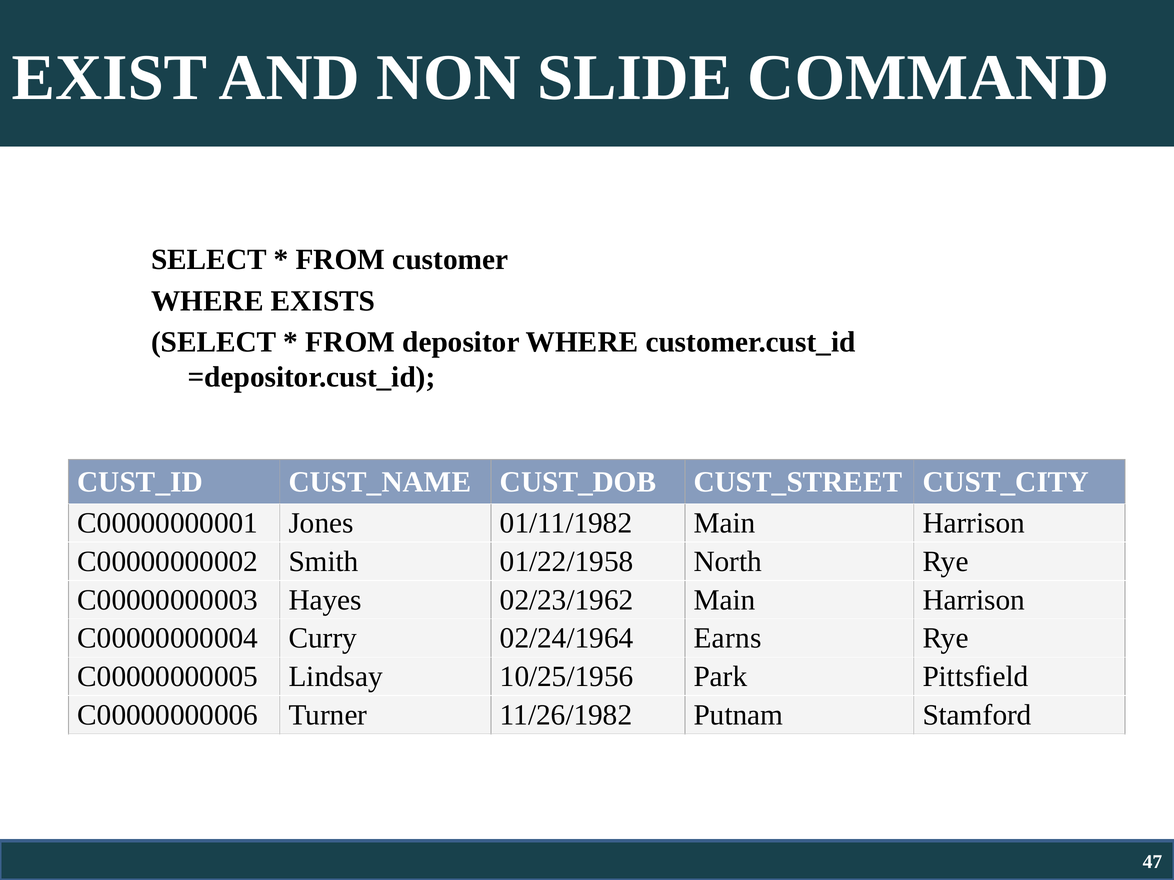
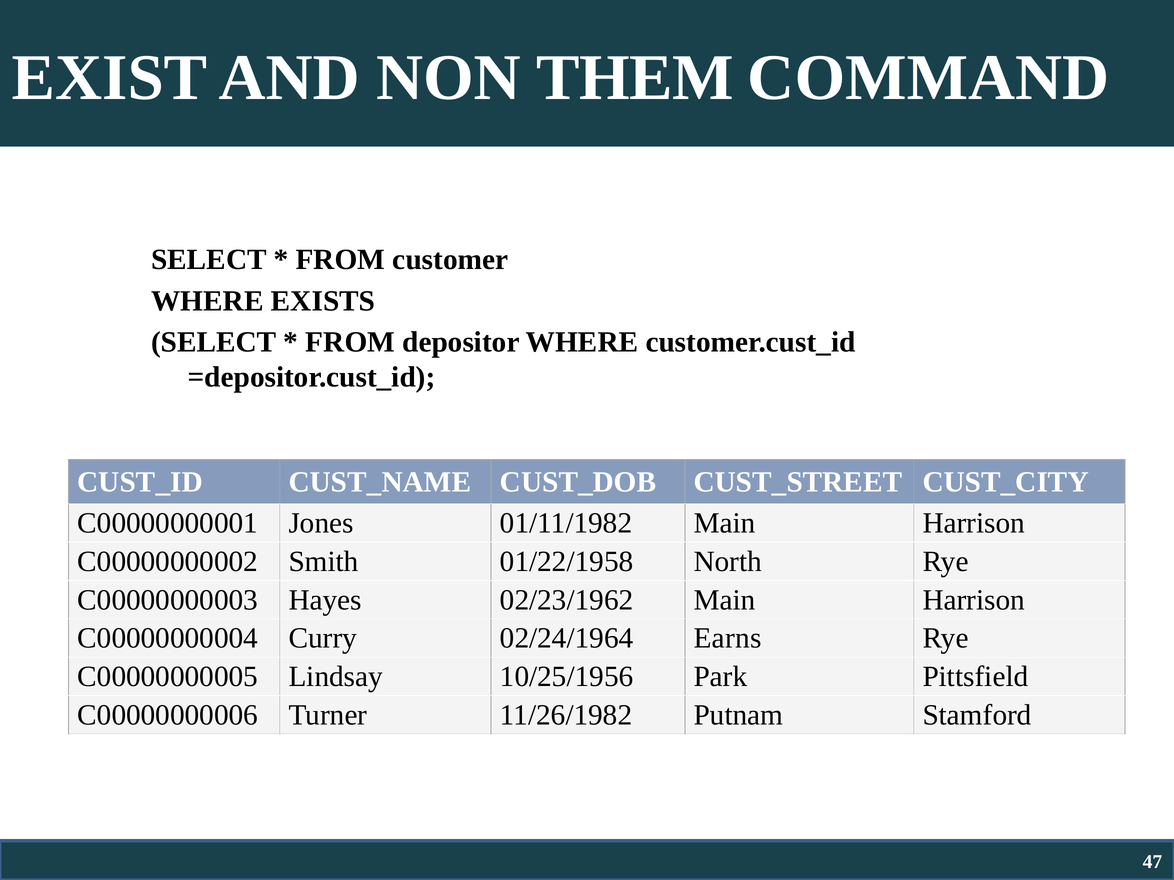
SLIDE: SLIDE -> THEM (635, 78)
